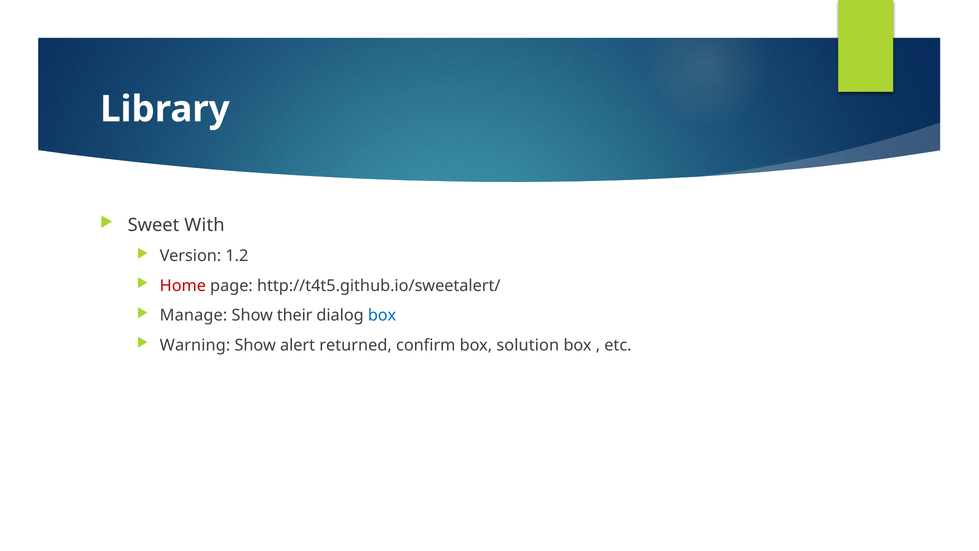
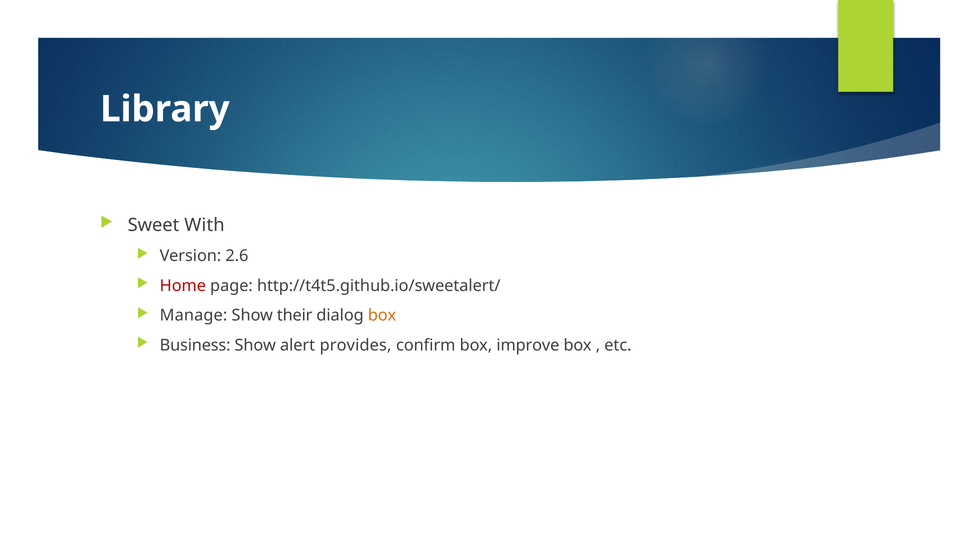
1.2: 1.2 -> 2.6 (237, 256)
box colour: blue -> orange (382, 315)
Warning: Warning -> Business (195, 345)
returned: returned -> provides (356, 345)
solution: solution -> improve (528, 345)
